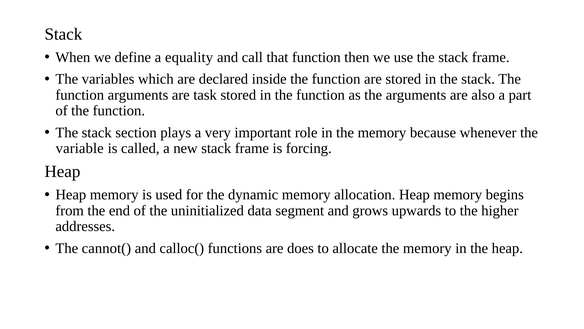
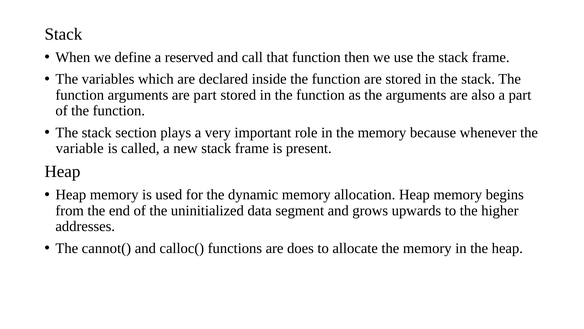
equality: equality -> reserved (189, 57)
are task: task -> part (205, 95)
forcing: forcing -> present (309, 148)
